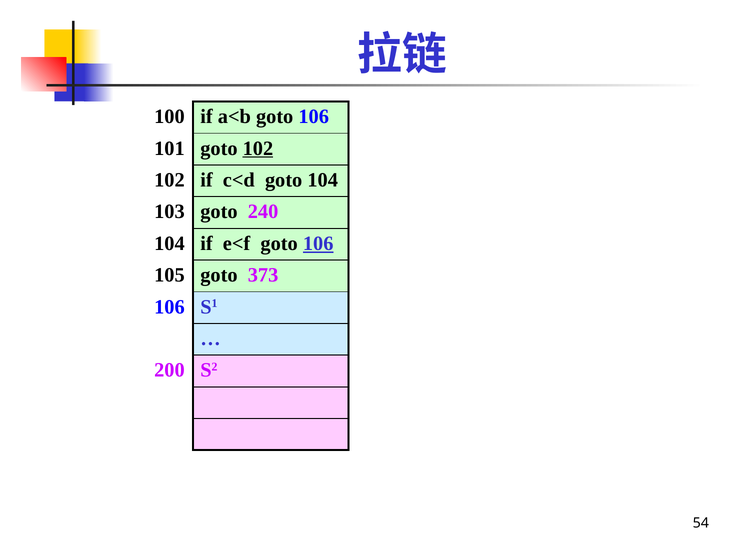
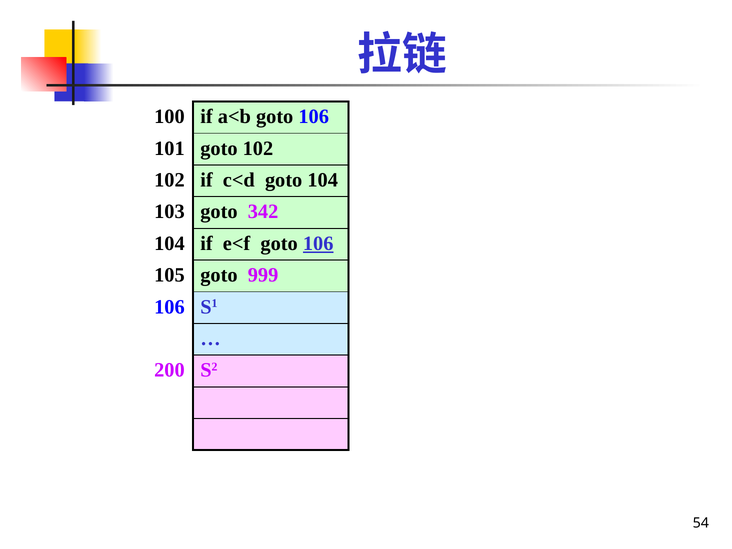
102 underline: present -> none (258, 148)
240: 240 -> 342 (263, 212)
373: 373 -> 999 (263, 275)
